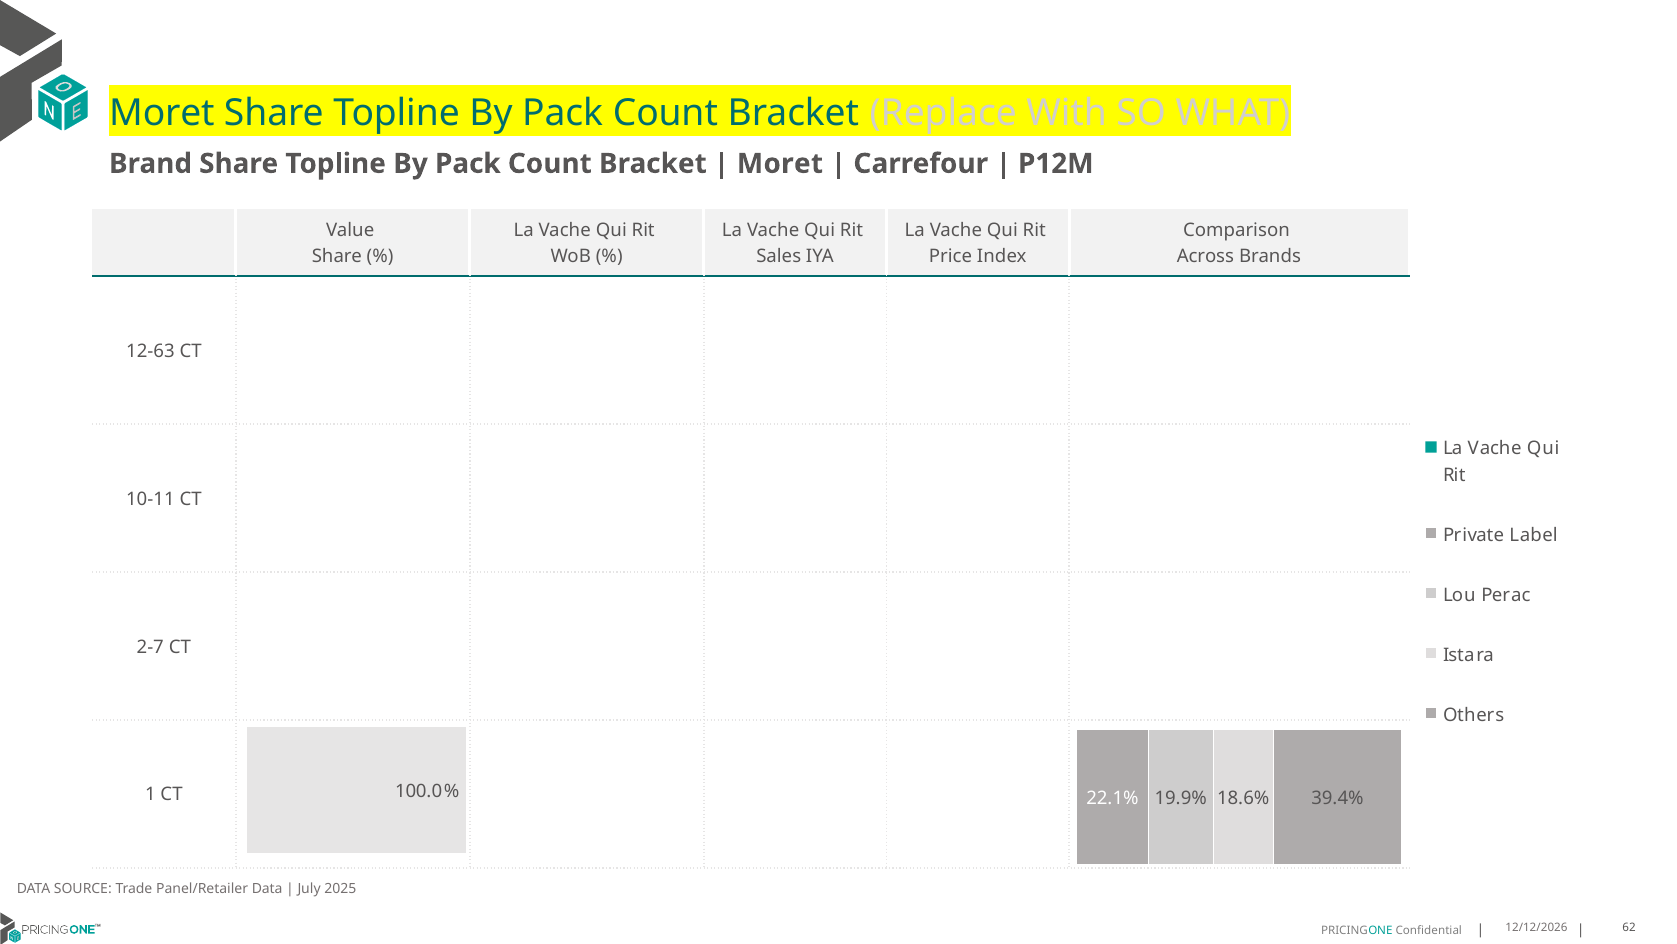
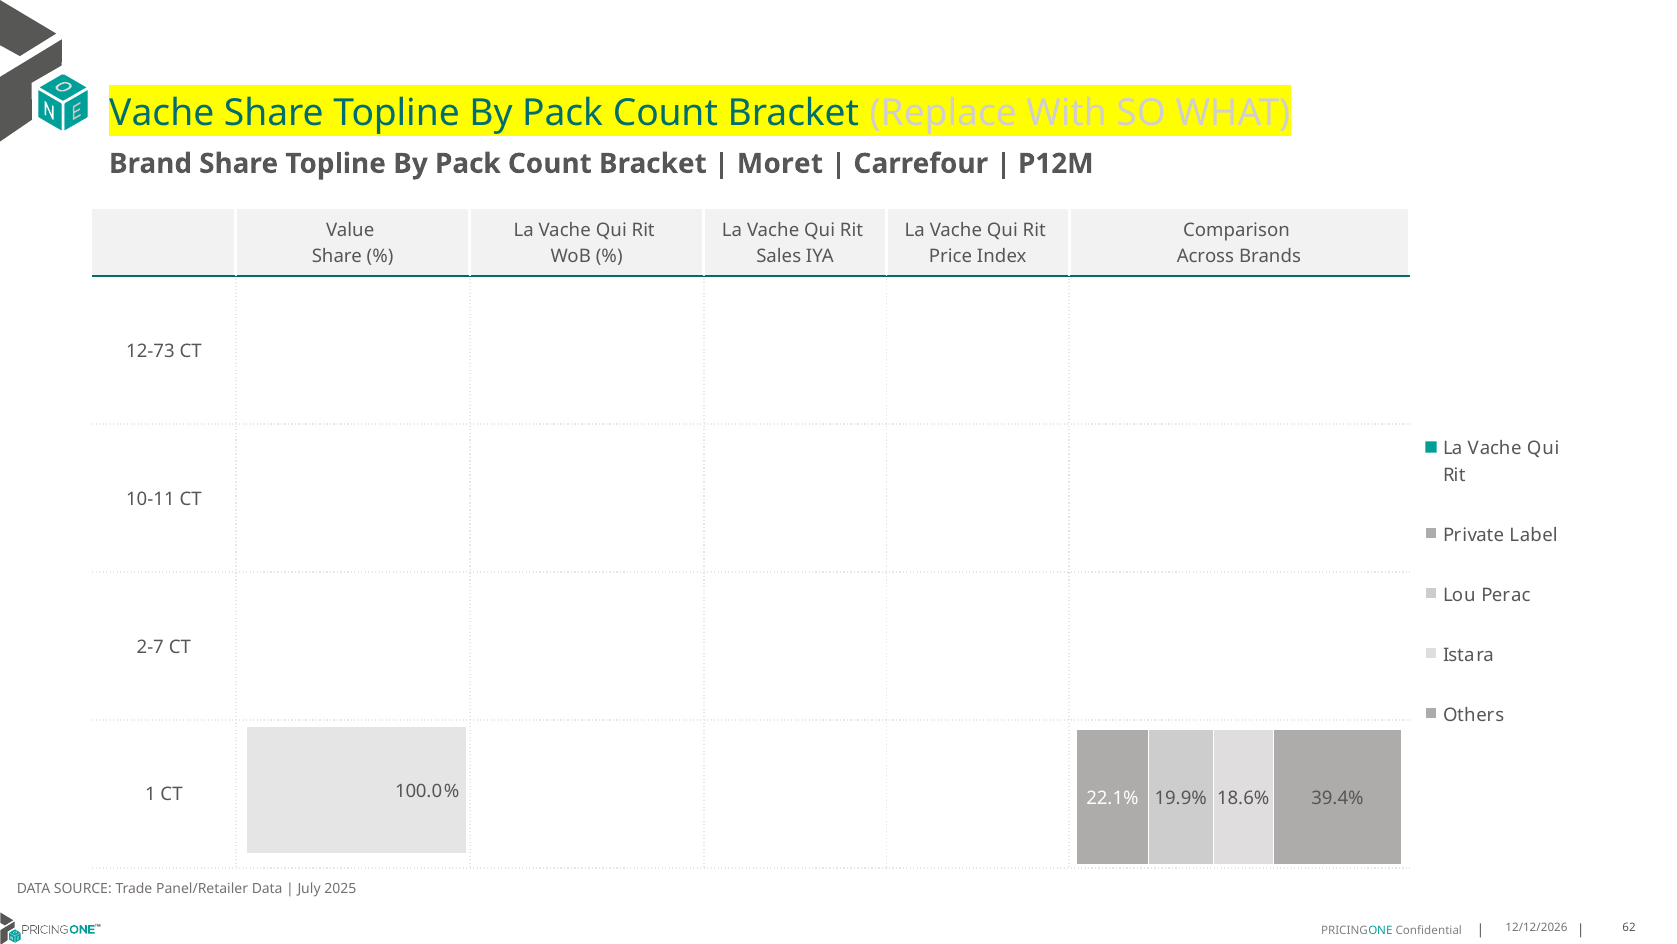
Moret: Moret -> Vache (162, 113)
12-63: 12-63 -> 12-73 (150, 351)
